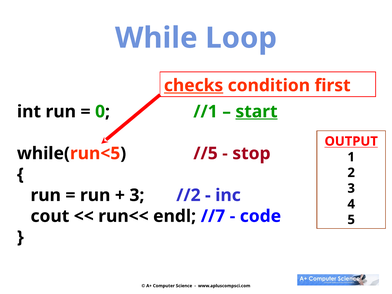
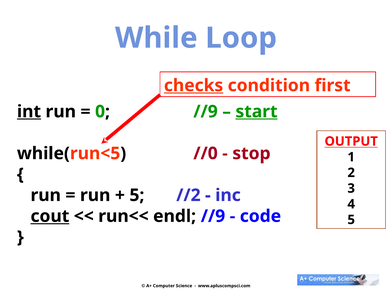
int underline: none -> present (29, 112)
//1: //1 -> //9 (206, 112)
//5: //5 -> //0 (206, 153)
3: 3 -> 5 (137, 195)
cout underline: none -> present (50, 216)
endl //7: //7 -> //9 (213, 216)
